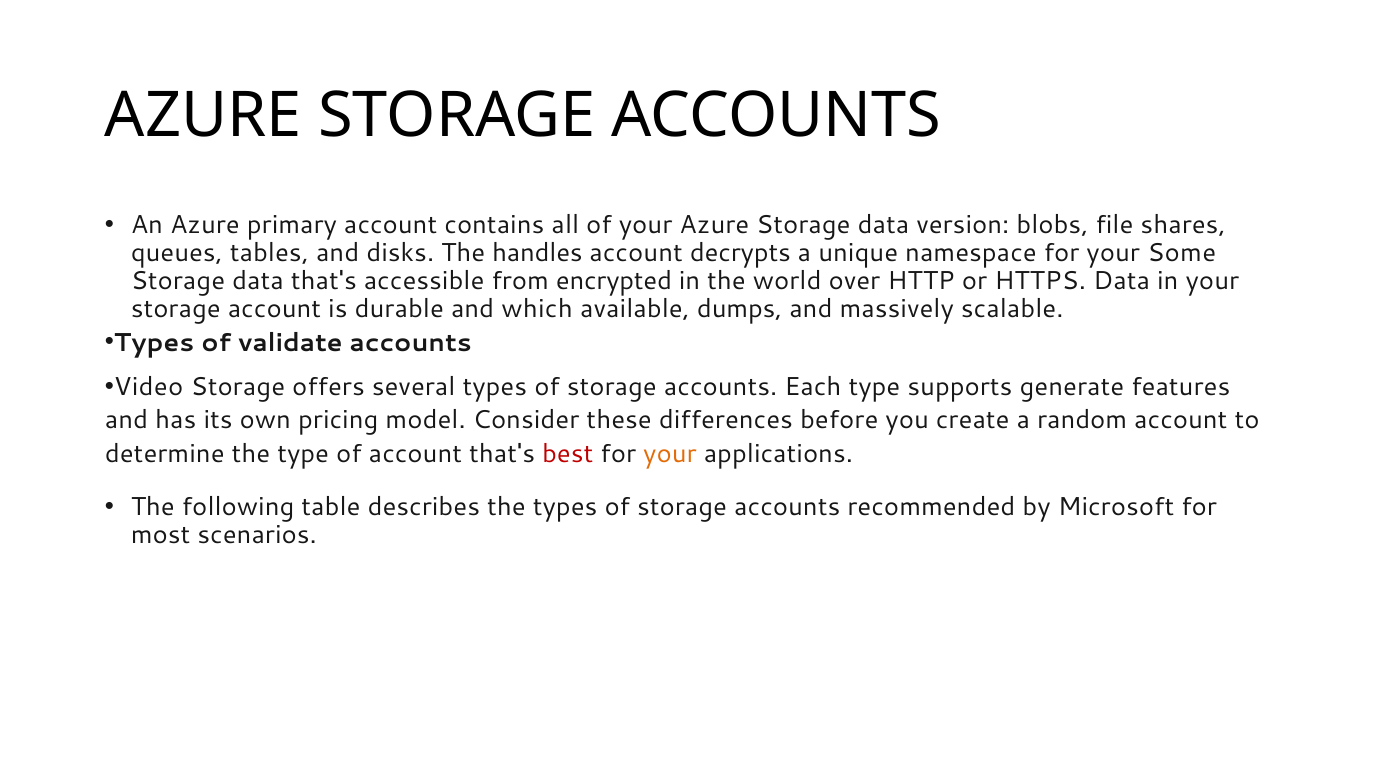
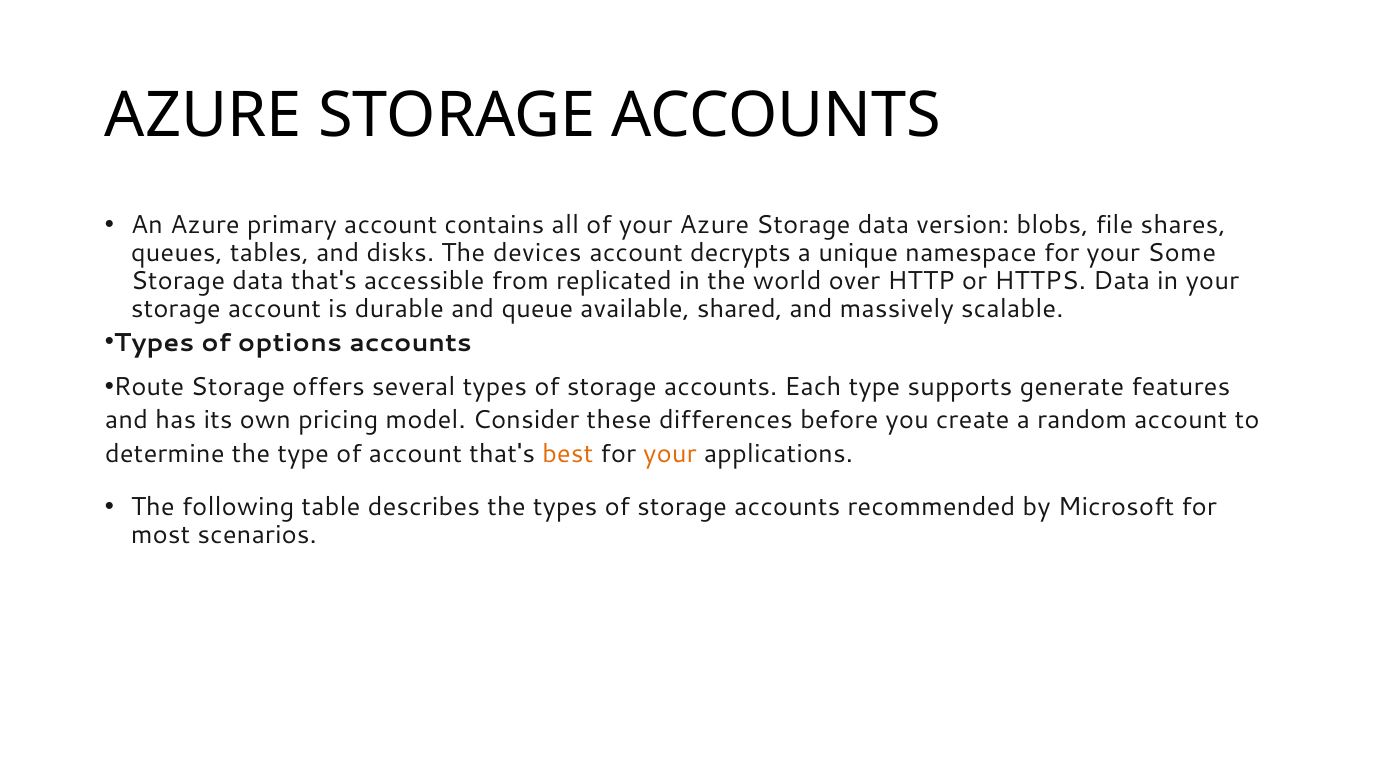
handles: handles -> devices (537, 253)
encrypted: encrypted -> replicated (614, 281)
which: which -> queue (537, 309)
dumps: dumps -> shared (740, 309)
validate: validate -> options (290, 342)
Video: Video -> Route (149, 387)
best colour: red -> orange (568, 453)
